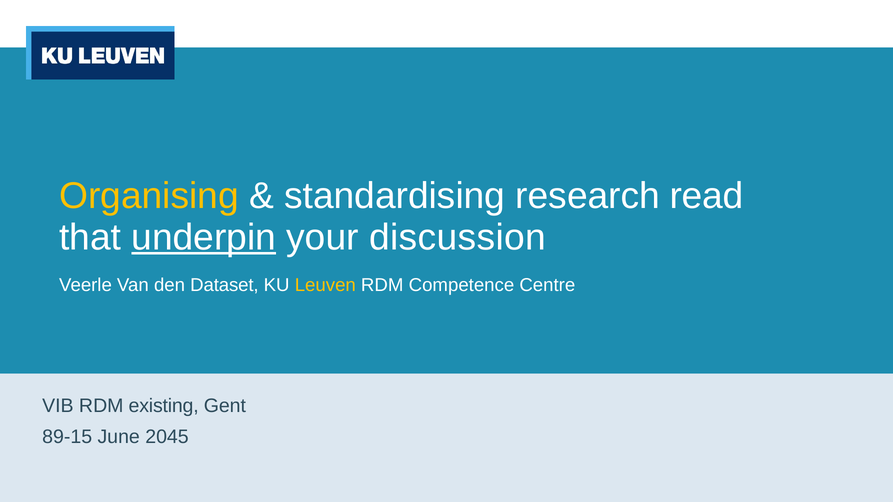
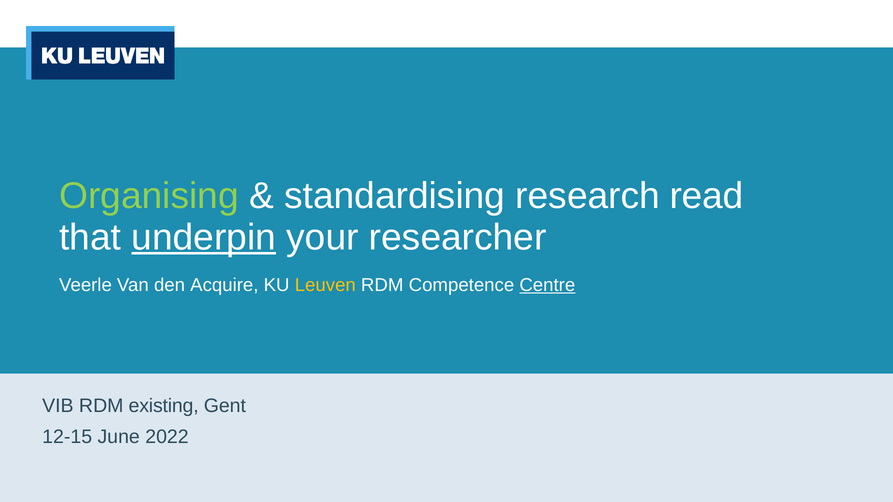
Organising colour: yellow -> light green (149, 196)
discussion: discussion -> researcher (458, 237)
Dataset: Dataset -> Acquire (224, 285)
Centre underline: none -> present (547, 285)
89-15: 89-15 -> 12-15 (67, 437)
2045: 2045 -> 2022 (167, 437)
